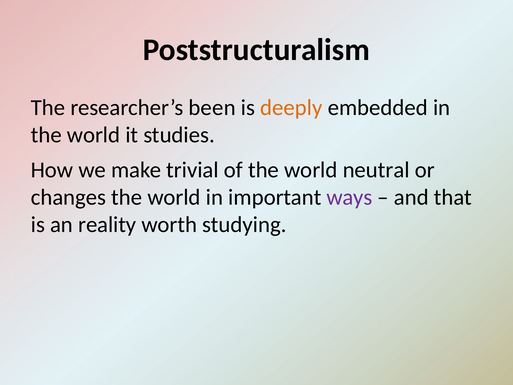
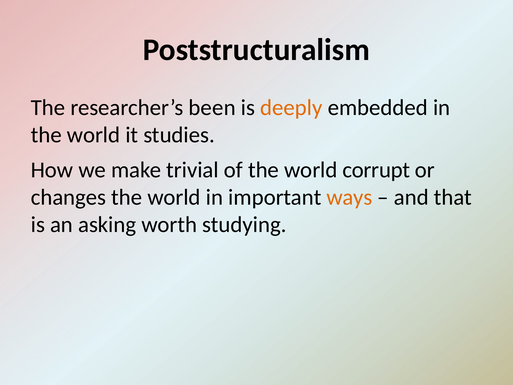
neutral: neutral -> corrupt (376, 170)
ways colour: purple -> orange (349, 197)
reality: reality -> asking (107, 224)
